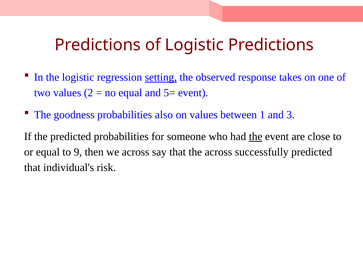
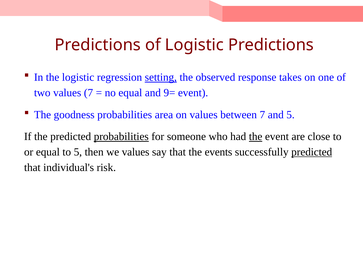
values 2: 2 -> 7 (89, 93)
5=: 5= -> 9= (169, 93)
also: also -> area (164, 114)
between 1: 1 -> 7 (262, 114)
and 3: 3 -> 5 (291, 114)
probabilities underline: none -> present (121, 136)
to 9: 9 -> 5 (78, 152)
we across: across -> values (136, 152)
the across: across -> events (218, 152)
predicted underline: none -> present (312, 152)
